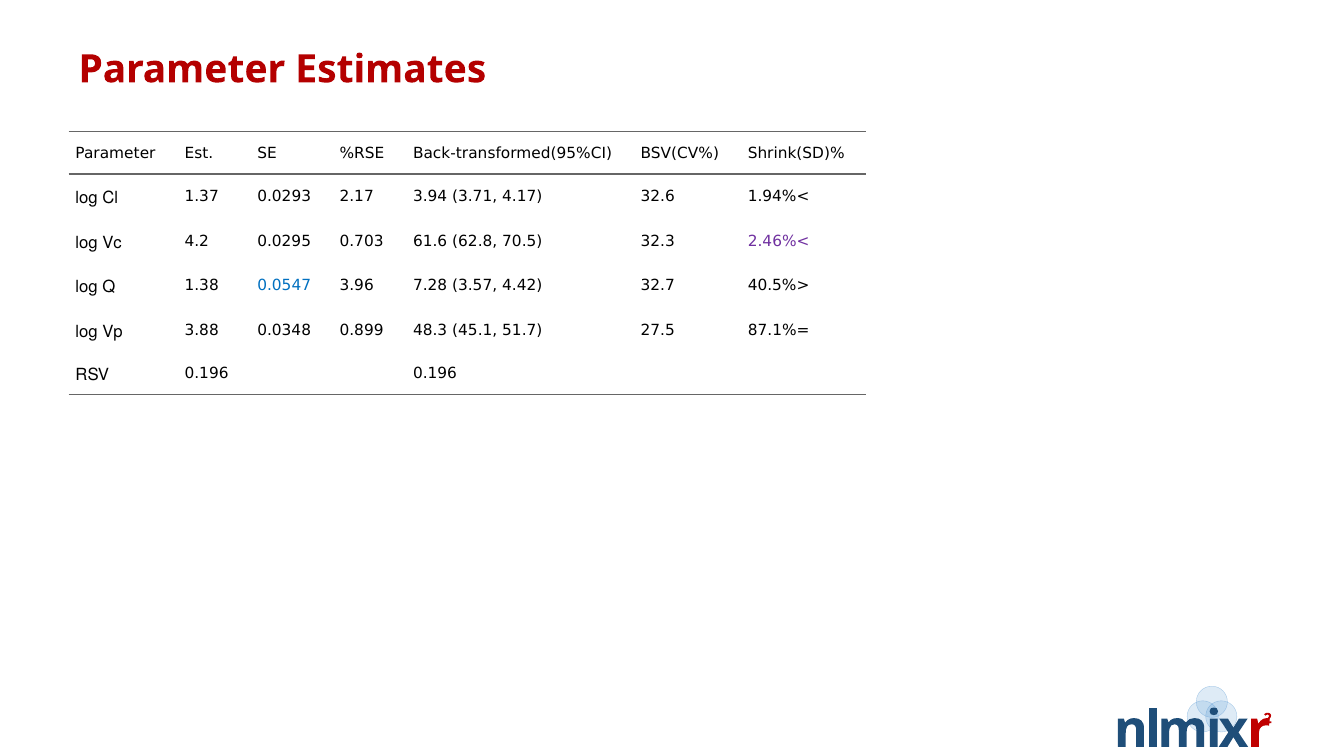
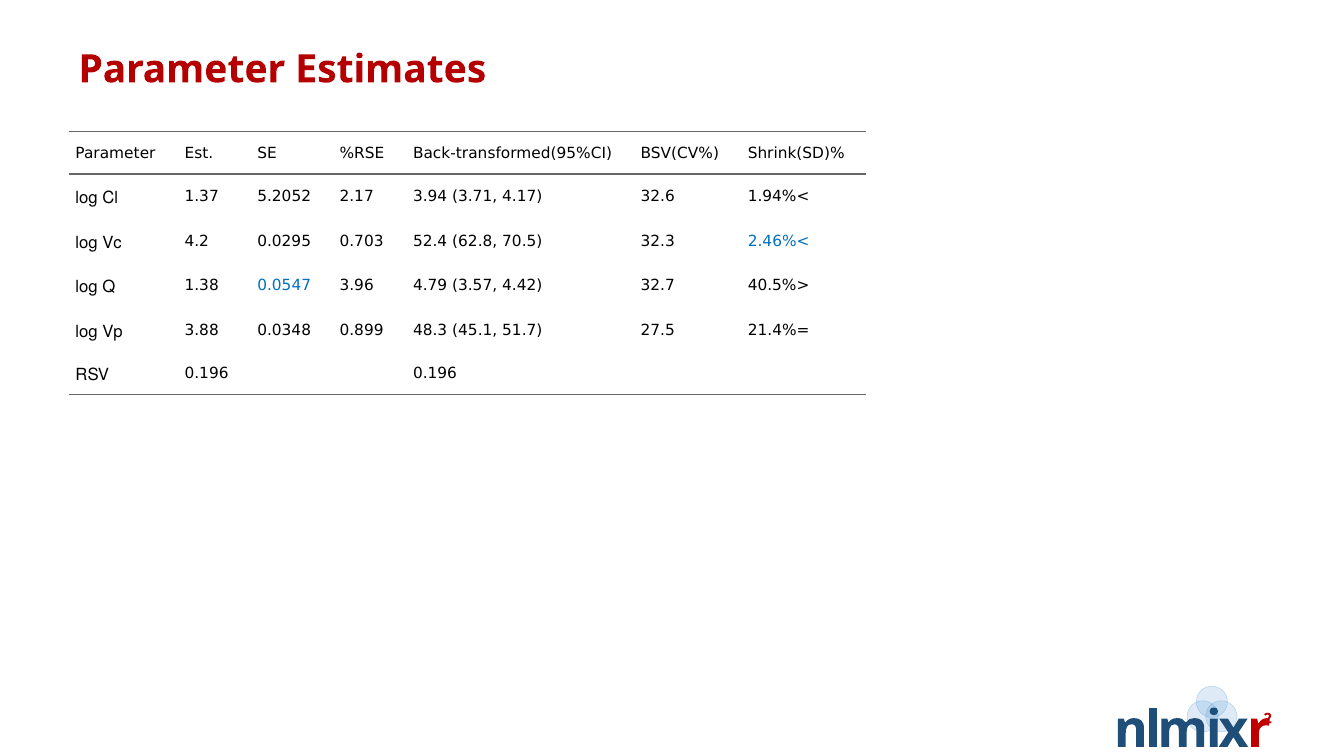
0.0293: 0.0293 -> 5.2052 (284, 196)
61.6: 61.6 -> 52.4 (430, 241)
2.46%< colour: purple -> blue (779, 241)
7.28: 7.28 -> 4.79 (430, 286)
87.1%=: 87.1%= -> 21.4%= (779, 330)
